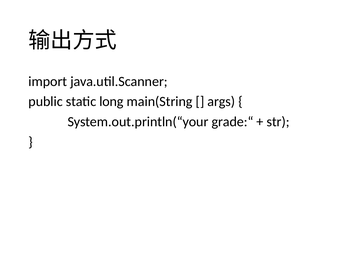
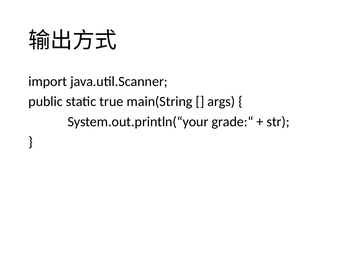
long: long -> true (111, 102)
